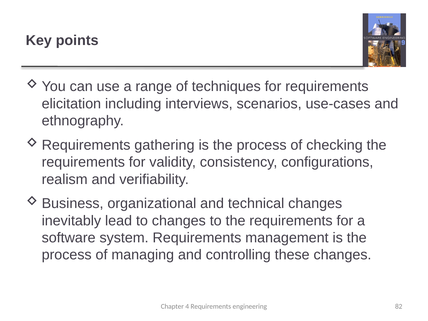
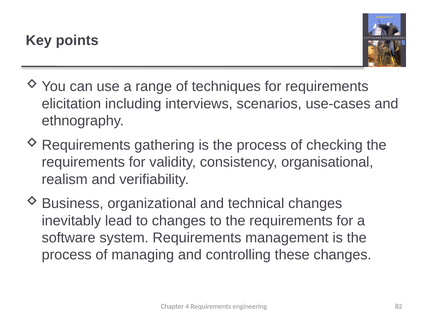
configurations: configurations -> organisational (327, 162)
